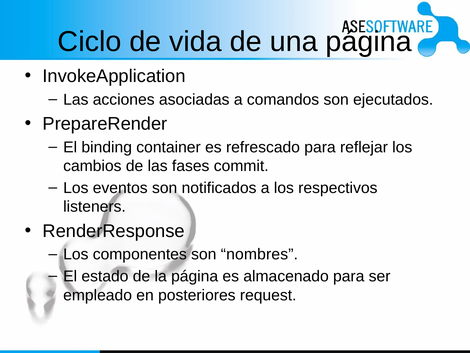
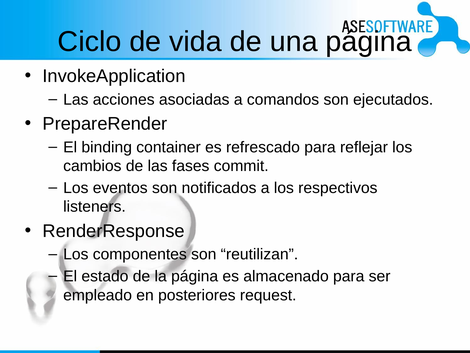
nombres: nombres -> reutilizan (259, 254)
